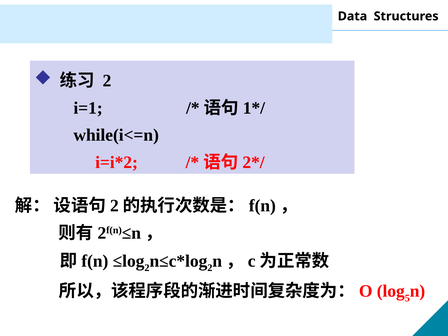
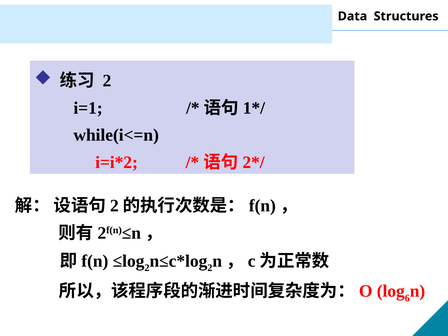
5: 5 -> 6 (407, 298)
